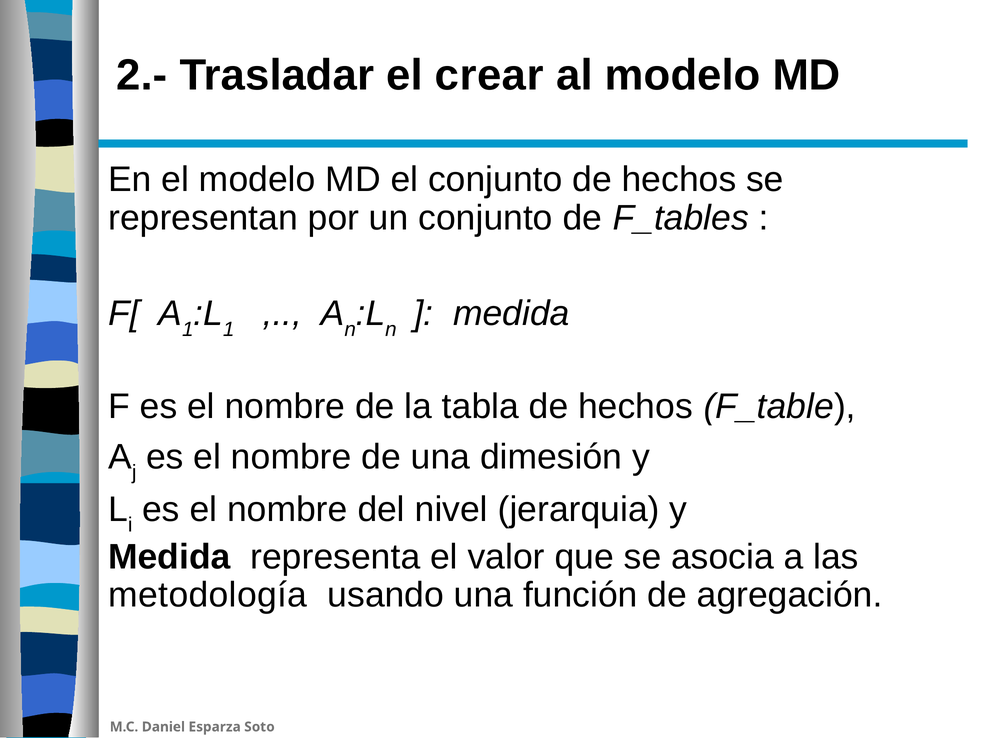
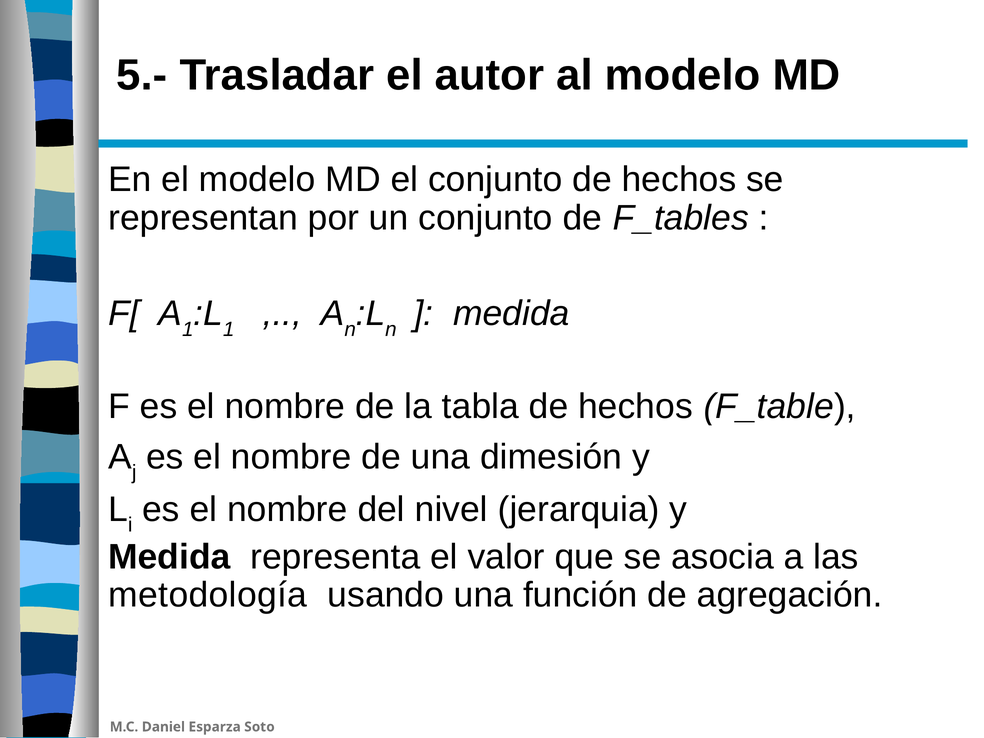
2.-: 2.- -> 5.- (142, 75)
crear: crear -> autor (489, 75)
